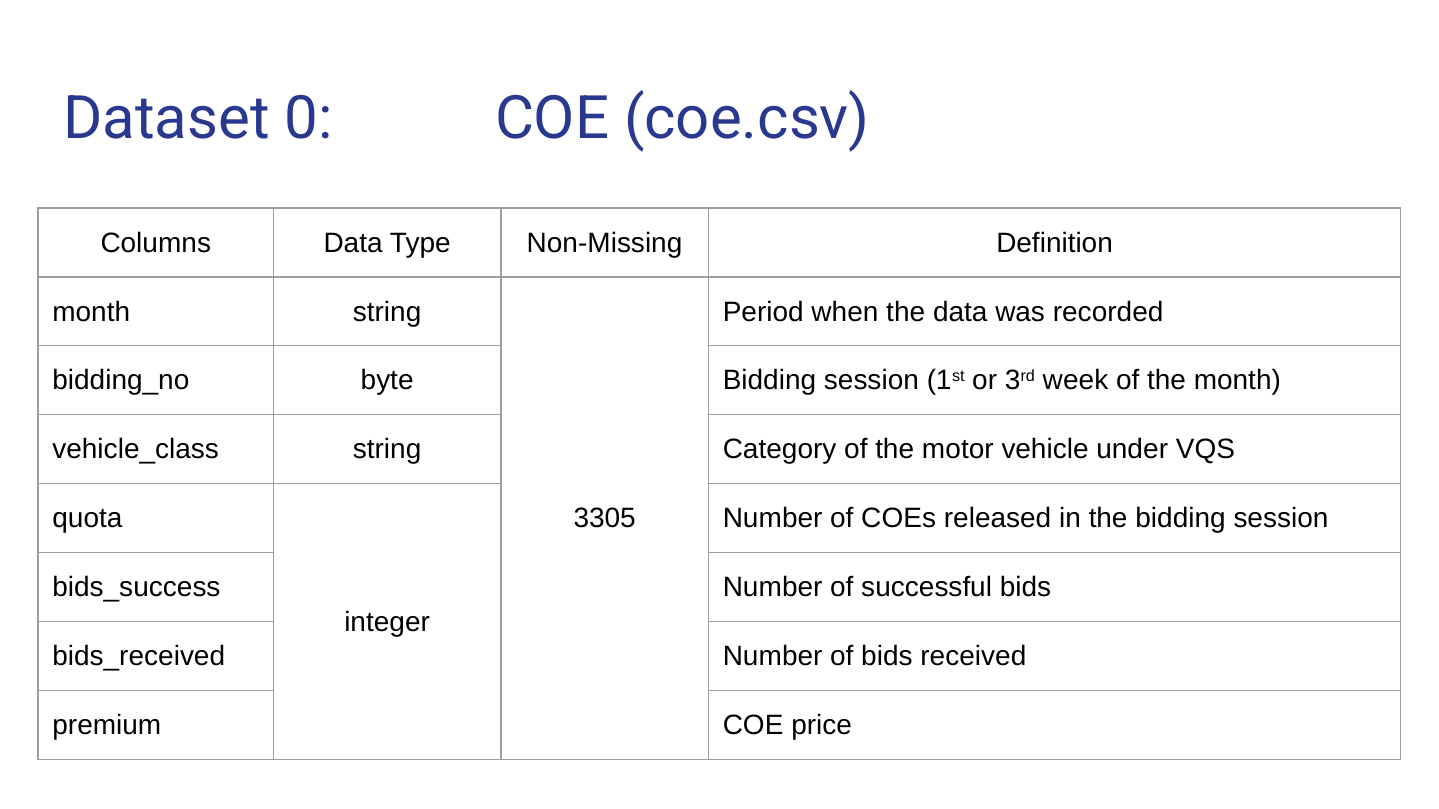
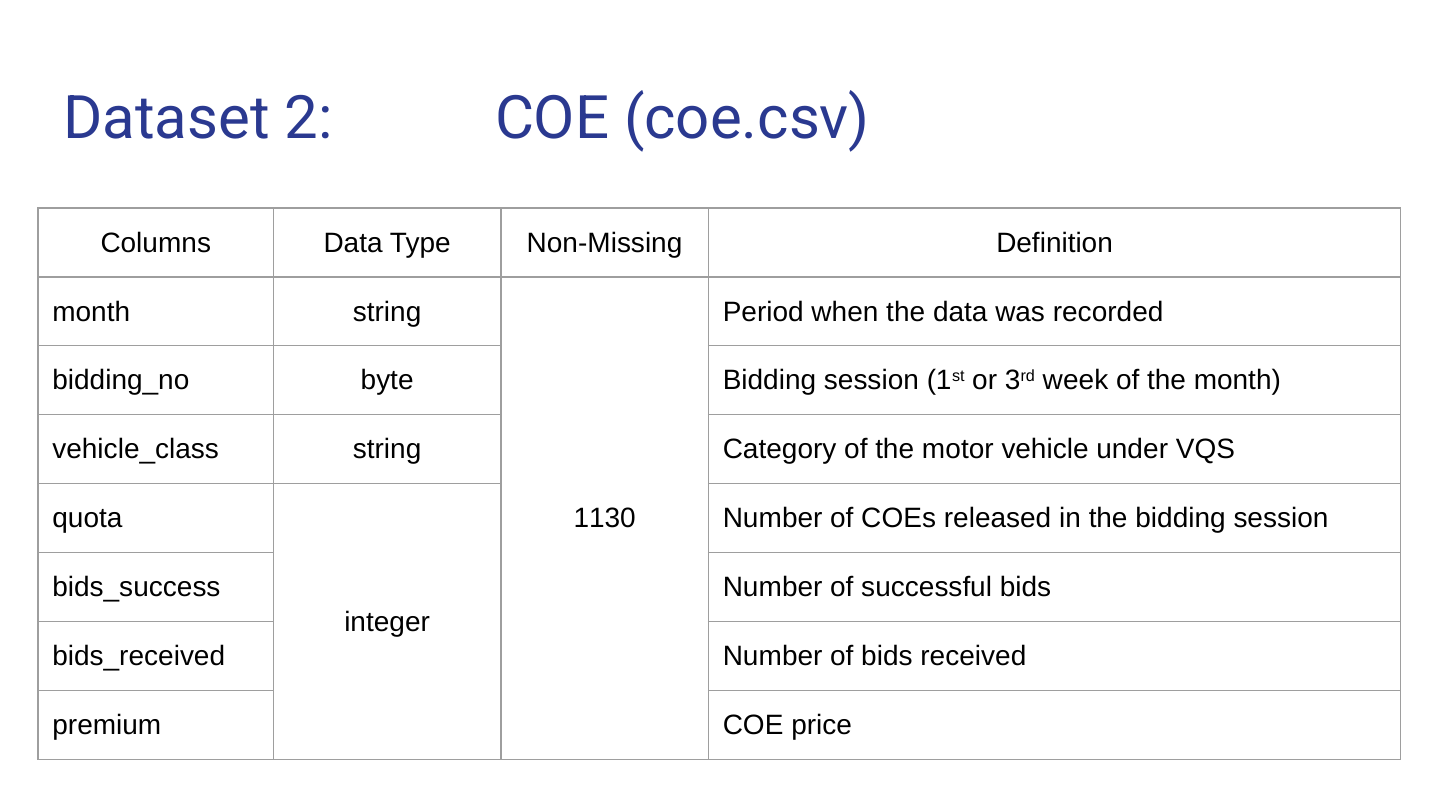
0: 0 -> 2 (309, 119)
3305: 3305 -> 1130 (605, 519)
